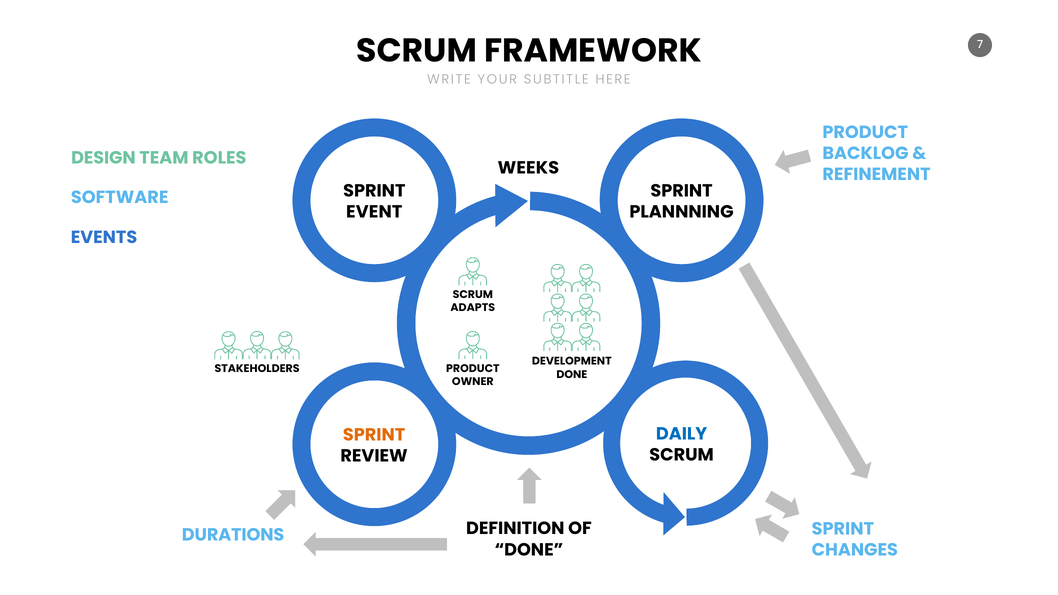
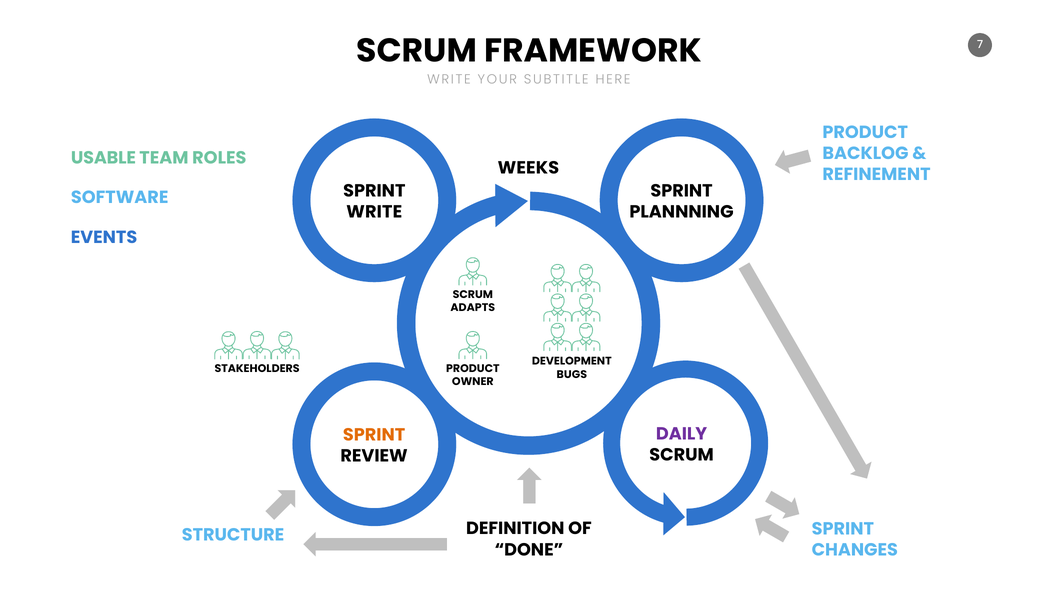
DESIGN: DESIGN -> USABLE (103, 158)
EVENT: EVENT -> WRITE (374, 212)
DONE: DONE -> BUGS (572, 375)
DAILY colour: blue -> purple (682, 434)
DURATIONS: DURATIONS -> STRUCTURE (233, 535)
